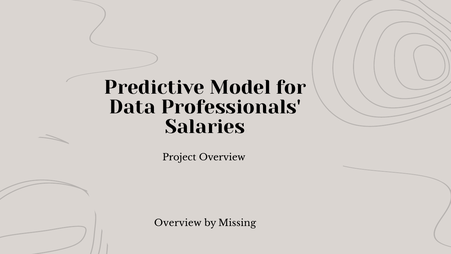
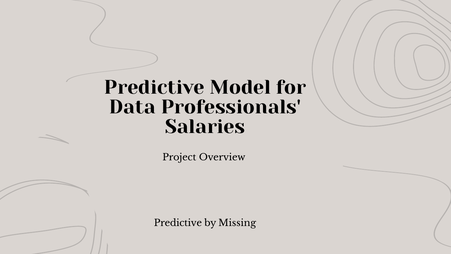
Overview: Overview -> Predictive (178, 223)
